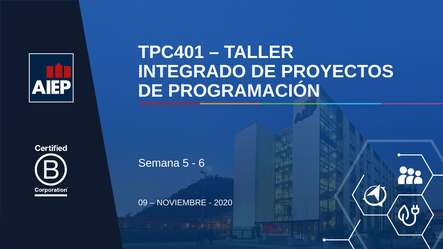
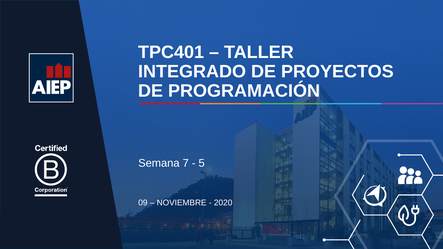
5: 5 -> 7 (186, 163)
6: 6 -> 5 (202, 163)
